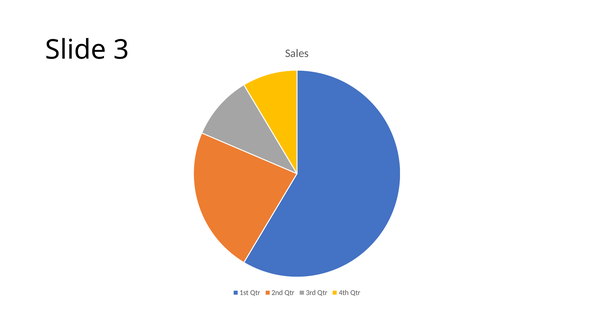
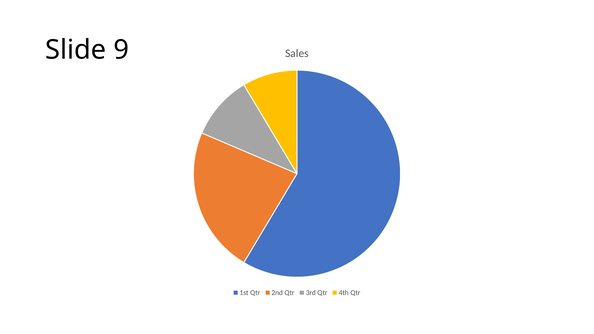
3: 3 -> 9 (121, 50)
